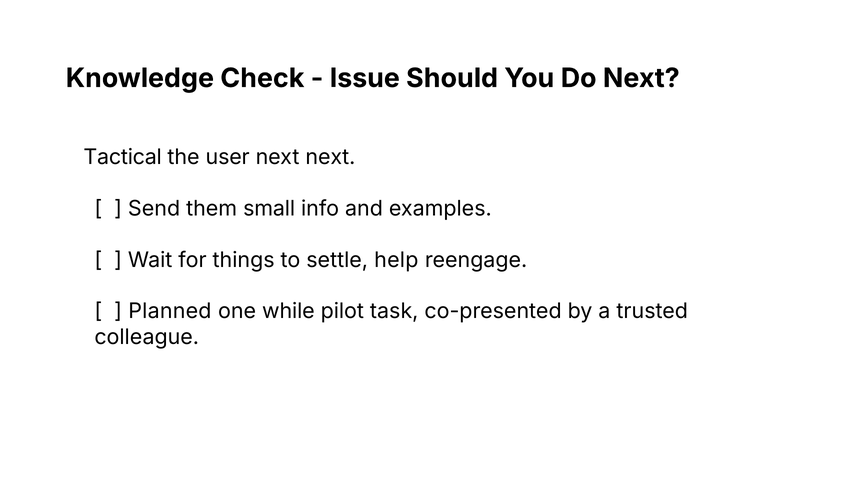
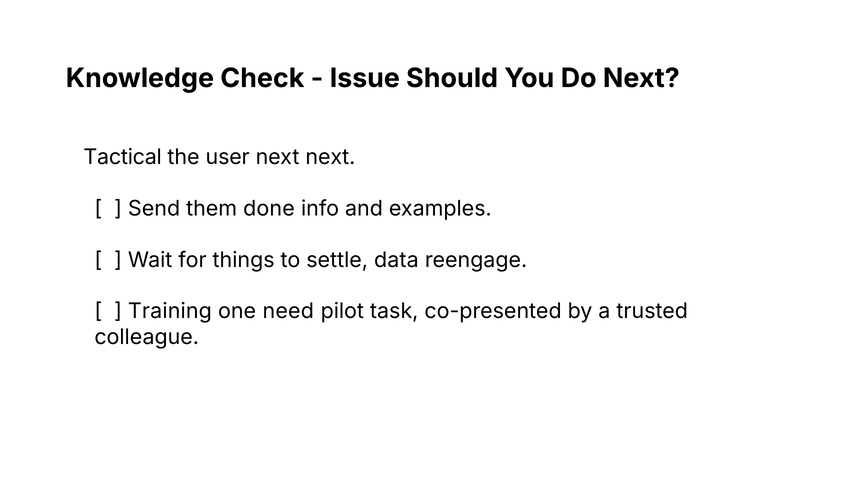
small: small -> done (269, 209)
help: help -> data (396, 260)
Planned: Planned -> Training (170, 312)
while: while -> need (288, 312)
